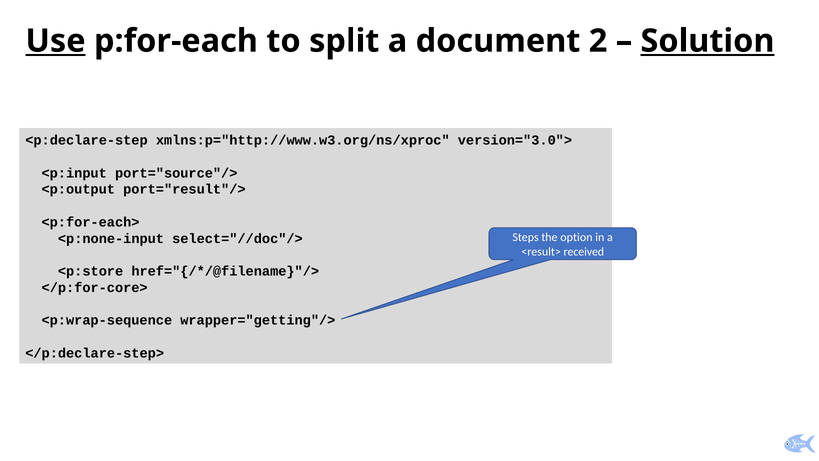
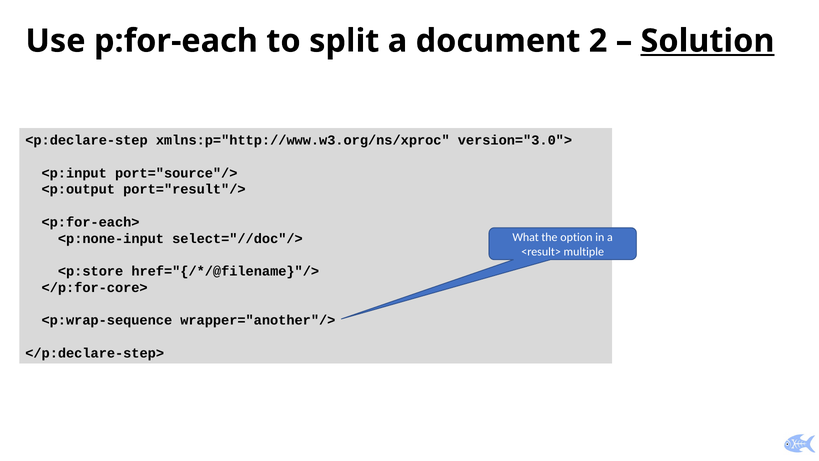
Use underline: present -> none (55, 41)
Steps: Steps -> What (526, 237)
received: received -> multiple (584, 252)
wrapper="getting"/>: wrapper="getting"/> -> wrapper="another"/> (258, 320)
